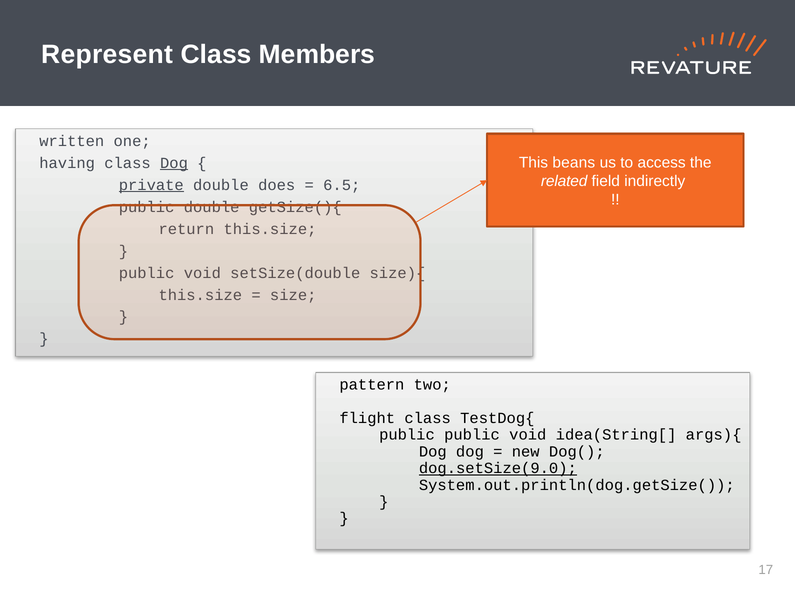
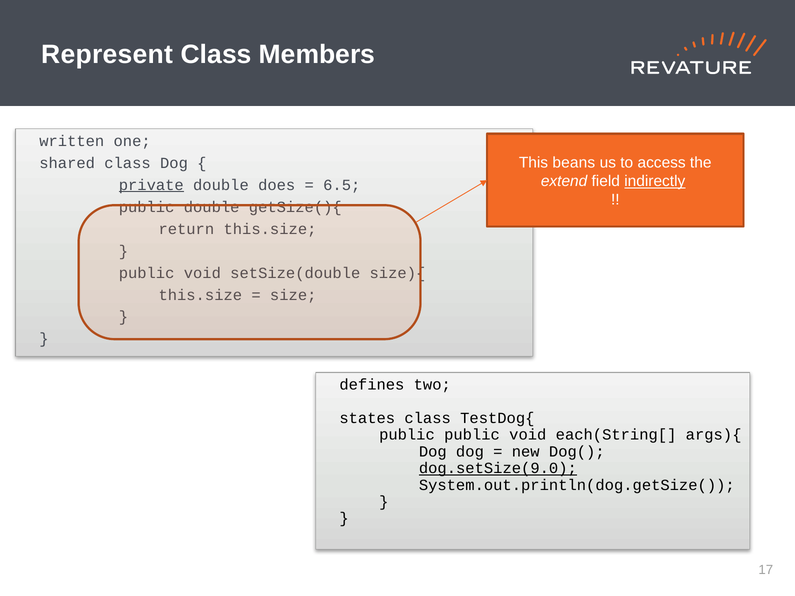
having: having -> shared (67, 163)
Dog underline: present -> none (174, 163)
related: related -> extend (564, 181)
indirectly underline: none -> present (655, 181)
pattern: pattern -> defines (372, 385)
flight: flight -> states (367, 418)
idea(String[: idea(String[ -> each(String[ (616, 435)
